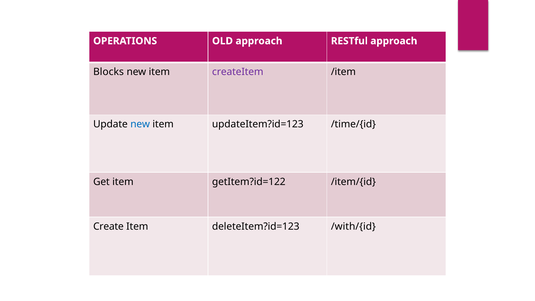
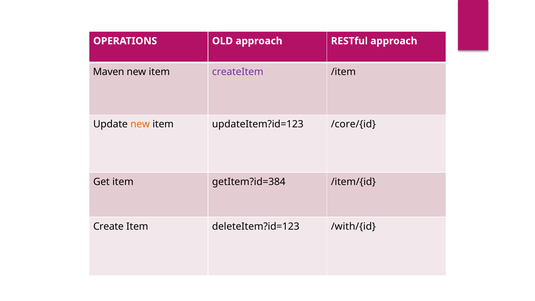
Blocks: Blocks -> Maven (109, 72)
new colour: blue -> orange (140, 124)
/time/{id: /time/{id -> /core/{id (353, 124)
getItem?id=122: getItem?id=122 -> getItem?id=384 (249, 182)
